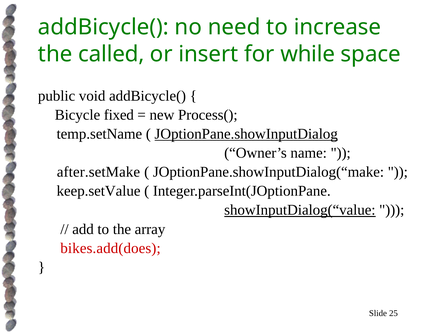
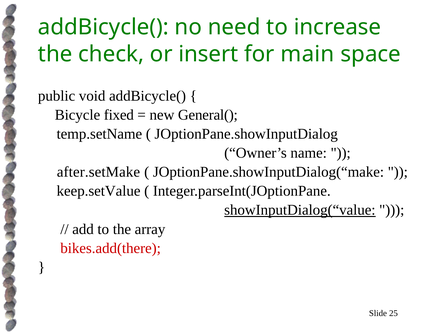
called: called -> check (111, 54)
while: while -> main (307, 54)
Process(: Process( -> General( (208, 115)
JOptionPane.showInputDialog underline: present -> none (246, 134)
bikes.add(does: bikes.add(does -> bikes.add(there (111, 248)
